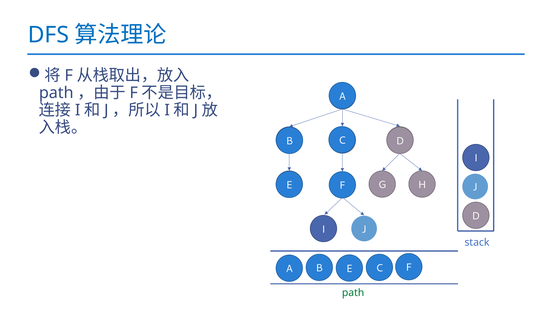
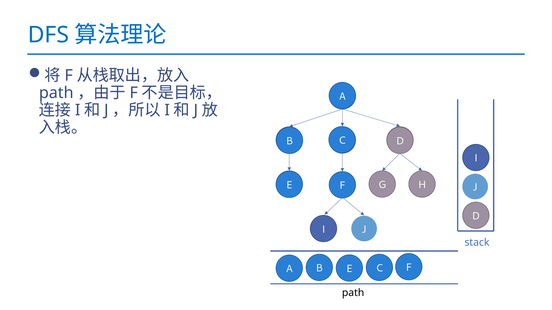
path colour: green -> black (353, 293)
